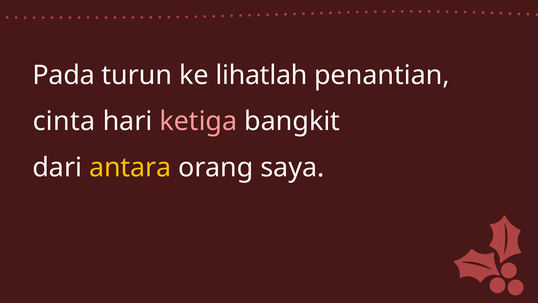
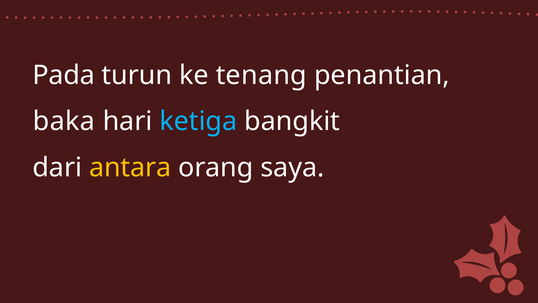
lihatlah: lihatlah -> tenang (261, 75)
cinta: cinta -> baka (64, 121)
ketiga colour: pink -> light blue (198, 121)
